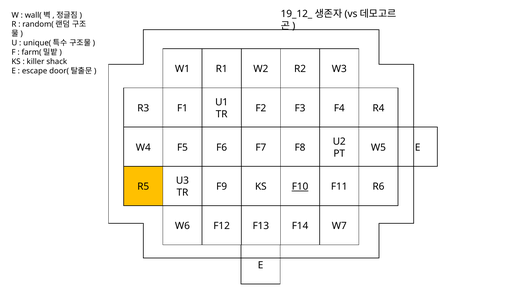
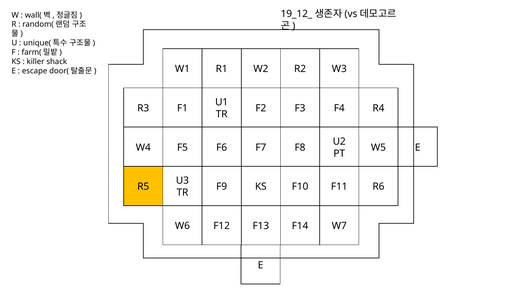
F10 underline: present -> none (300, 186)
